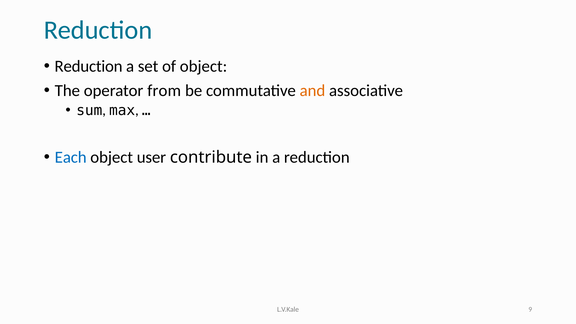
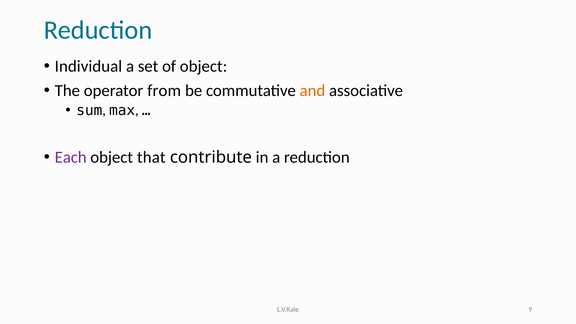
Reduction: Reduction -> Individual (88, 66)
Each colour: blue -> purple (71, 157)
user: user -> that (151, 157)
